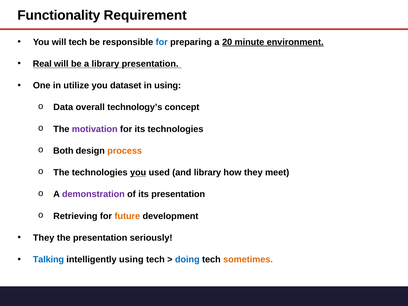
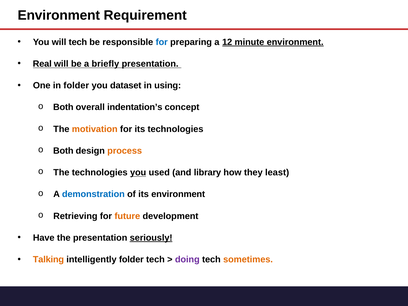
Functionality: Functionality -> Environment (59, 15)
20: 20 -> 12 (227, 42)
a library: library -> briefly (105, 64)
in utilize: utilize -> folder (76, 86)
Data: Data -> Both (63, 107)
technology’s: technology’s -> indentation’s (135, 107)
motivation colour: purple -> orange (95, 129)
meet: meet -> least (277, 173)
demonstration colour: purple -> blue (93, 194)
its presentation: presentation -> environment (178, 194)
They: They -> Have (44, 238)
seriously underline: none -> present (151, 238)
Talking colour: blue -> orange (48, 260)
intelligently using: using -> folder (131, 260)
doing colour: blue -> purple (187, 260)
